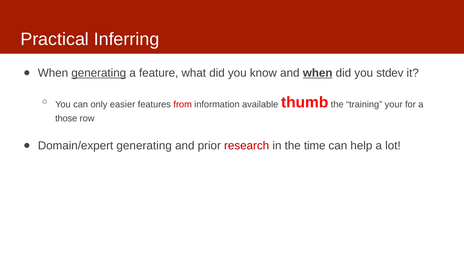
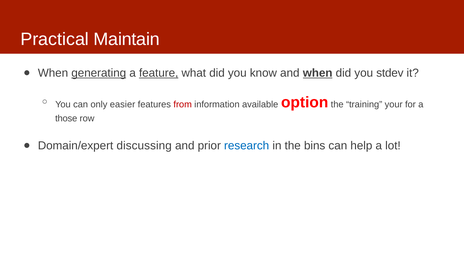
Inferring: Inferring -> Maintain (127, 39)
feature underline: none -> present (159, 73)
thumb: thumb -> option (305, 102)
Domain/expert generating: generating -> discussing (144, 146)
research colour: red -> blue (247, 146)
time: time -> bins (315, 146)
